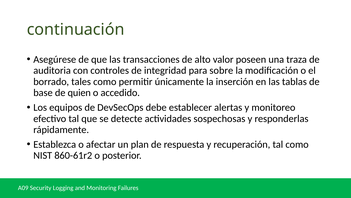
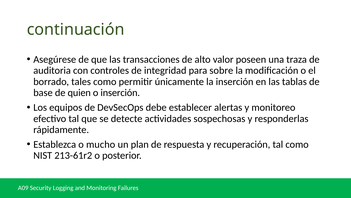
o accedido: accedido -> inserción (120, 93)
afectar: afectar -> mucho (101, 144)
860-61r2: 860-61r2 -> 213-61r2 (73, 155)
